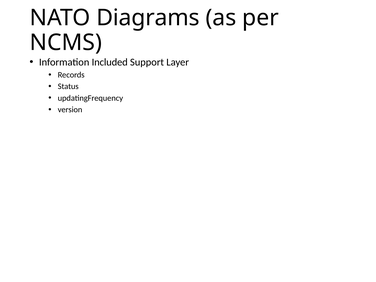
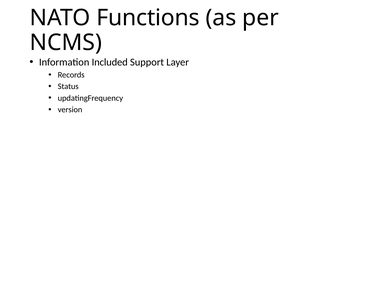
Diagrams: Diagrams -> Functions (148, 18)
